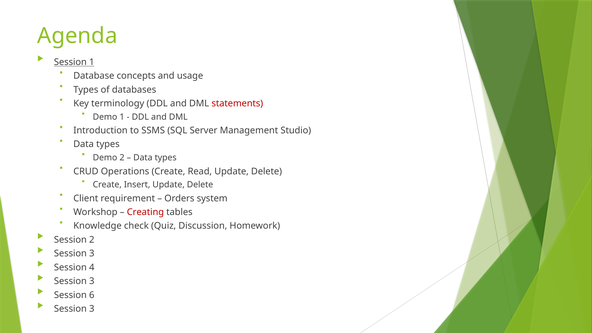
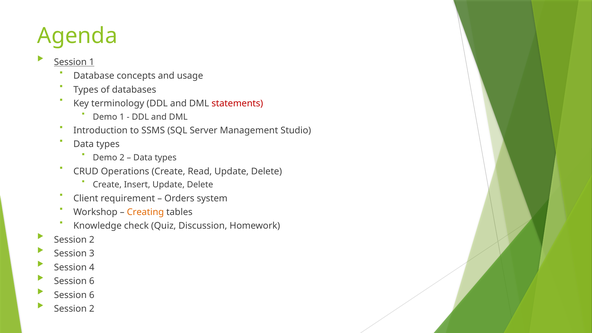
Creating colour: red -> orange (145, 212)
3: 3 -> 6 (92, 281)
3: 3 -> 2 (92, 309)
